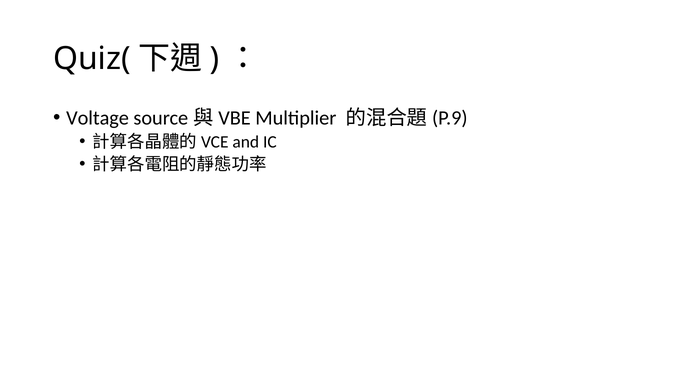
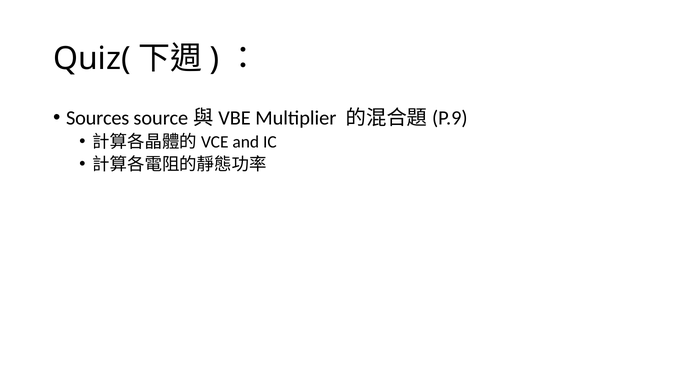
Voltage: Voltage -> Sources (98, 118)
